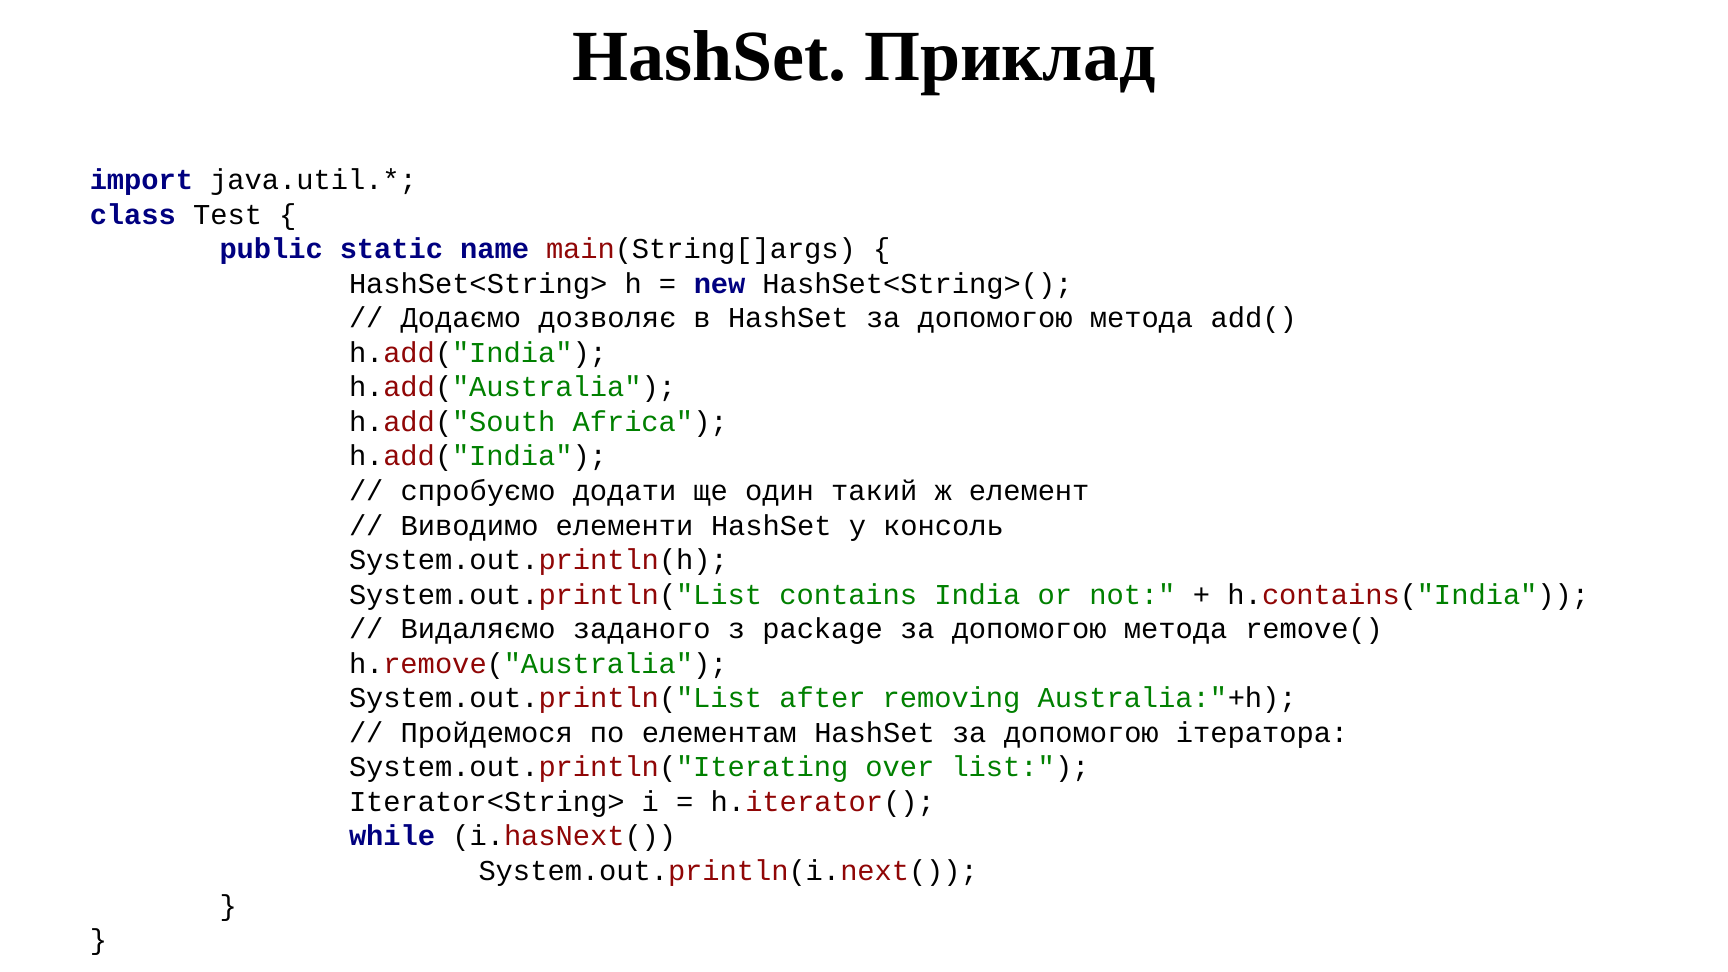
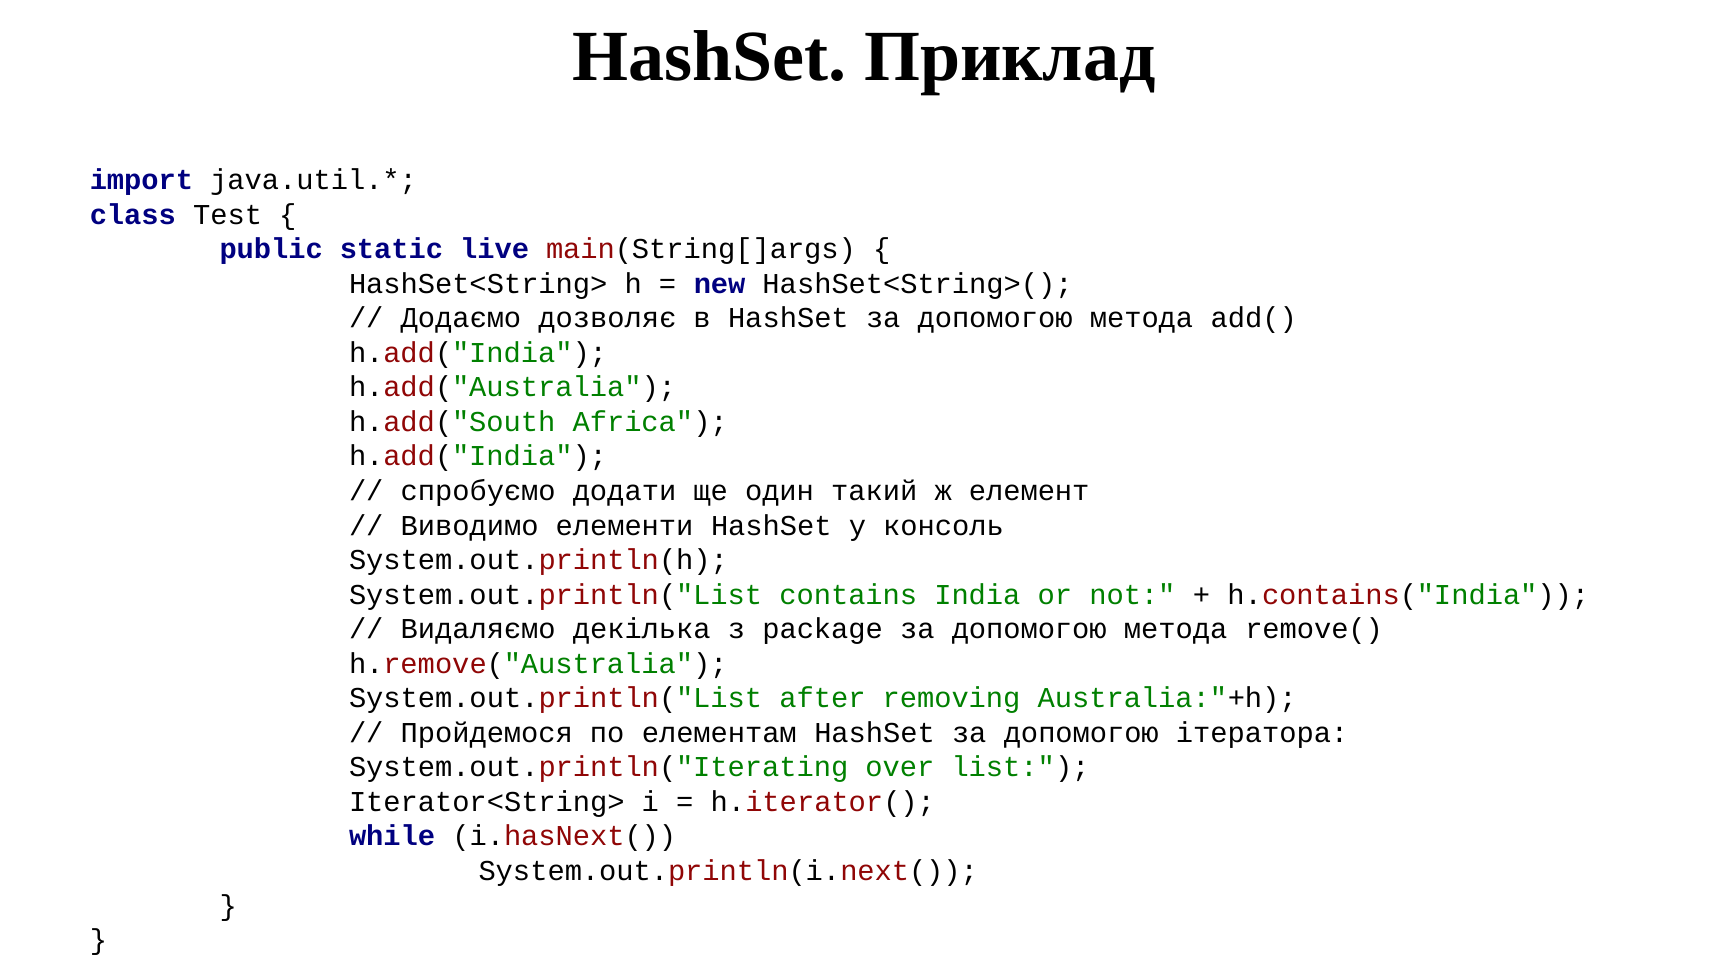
name: name -> live (495, 249)
заданого: заданого -> декілька (642, 629)
